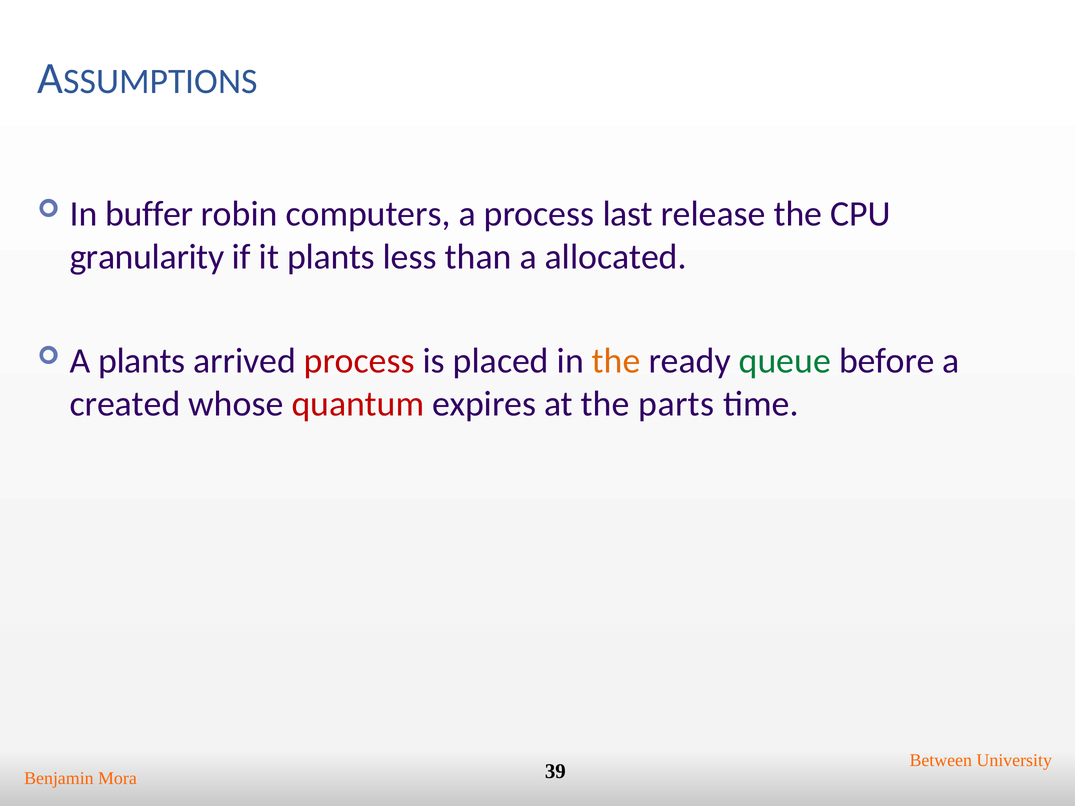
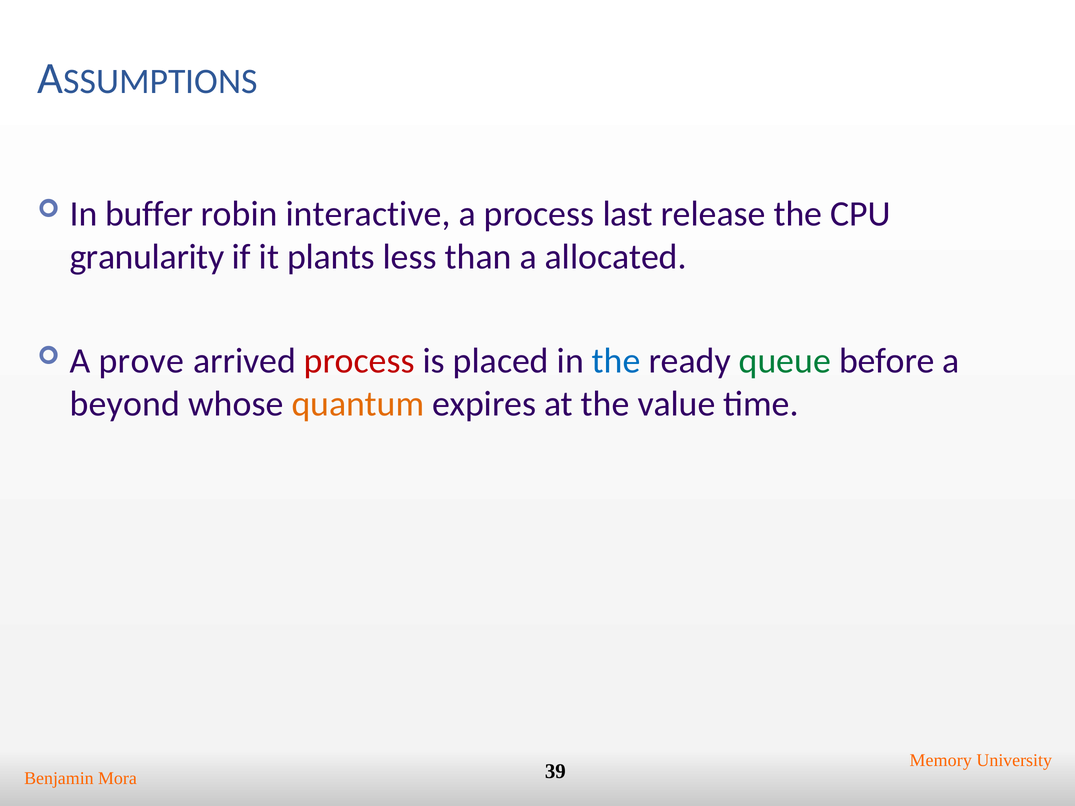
computers: computers -> interactive (368, 214)
A plants: plants -> prove (141, 361)
the colour: orange -> blue (616, 361)
created: created -> beyond (125, 404)
quantum colour: red -> orange (358, 404)
parts: parts -> value (677, 404)
Between: Between -> Memory (941, 761)
